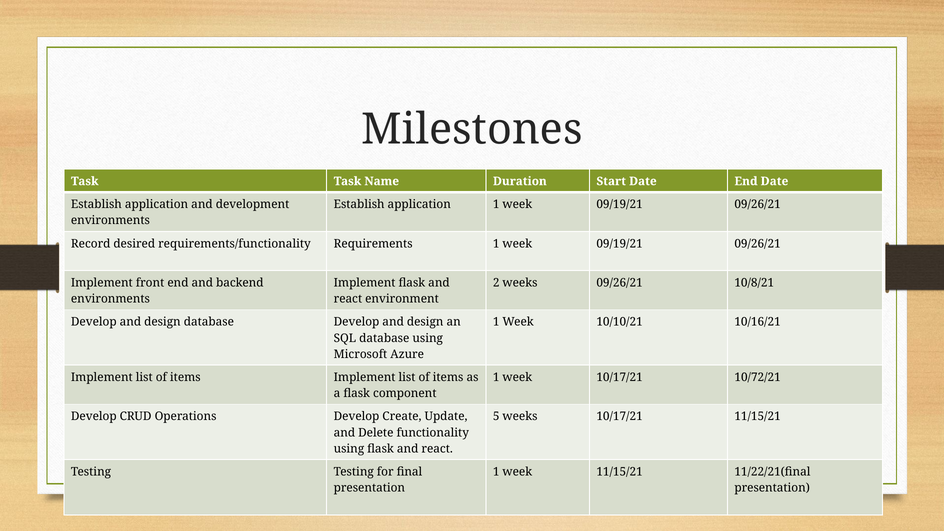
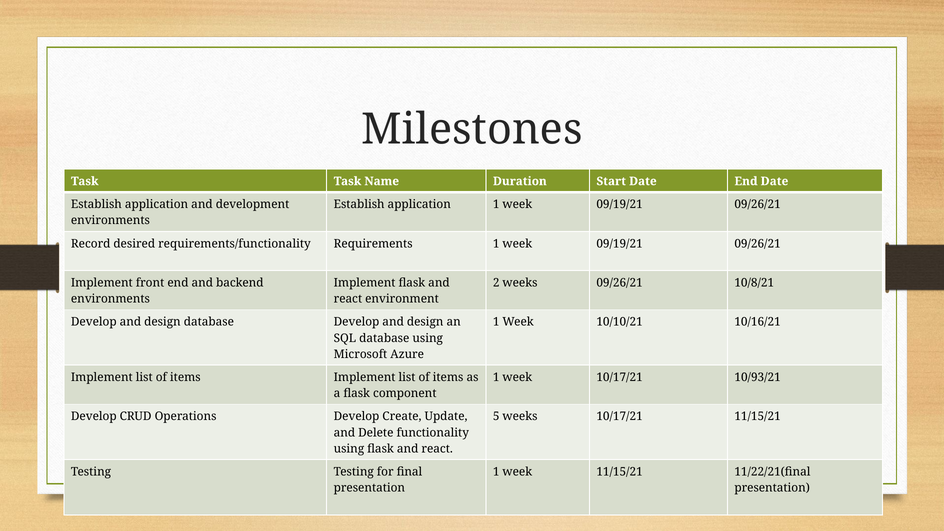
10/72/21: 10/72/21 -> 10/93/21 (758, 377)
